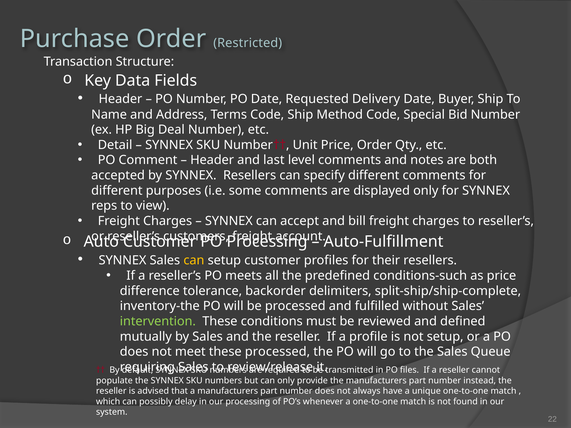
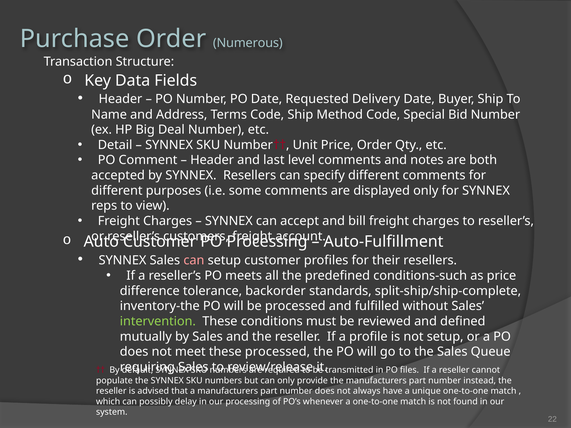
Restricted: Restricted -> Numerous (248, 43)
can colour: yellow -> pink (194, 260)
delimiters: delimiters -> standards (340, 291)
